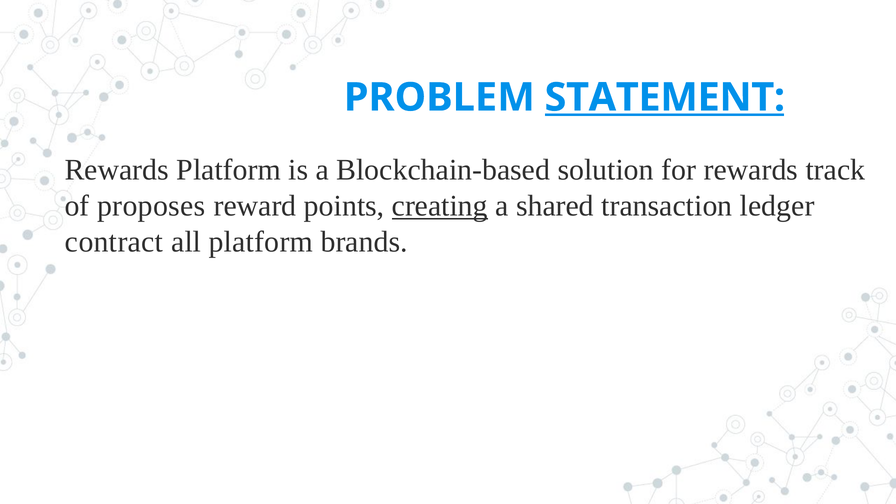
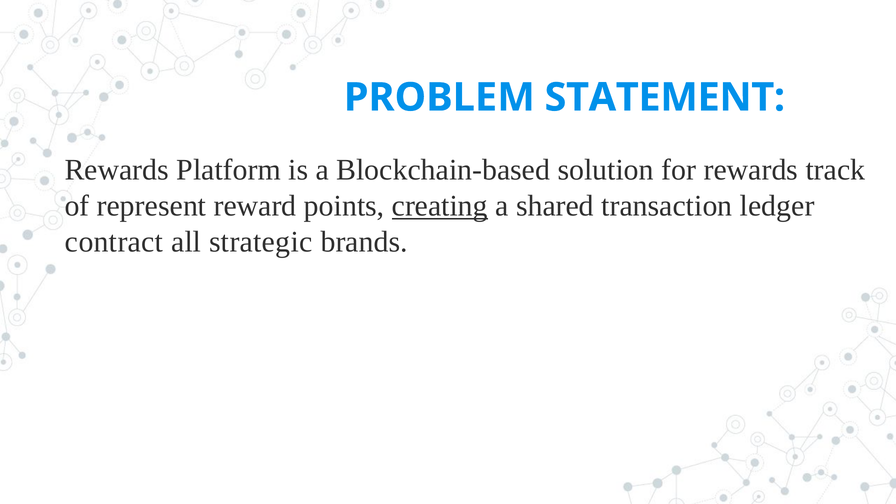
STATEMENT underline: present -> none (665, 97)
proposes: proposes -> represent (152, 206)
all platform: platform -> strategic (261, 242)
